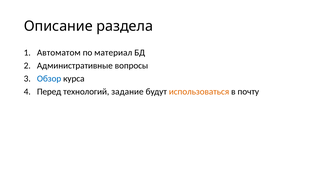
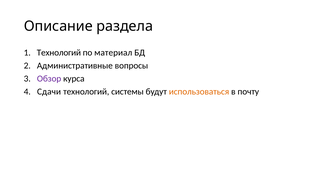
Автоматом: Автоматом -> Технологий (59, 53)
Обзор colour: blue -> purple (49, 79)
Перед: Перед -> Сдачи (49, 92)
задание: задание -> системы (127, 92)
